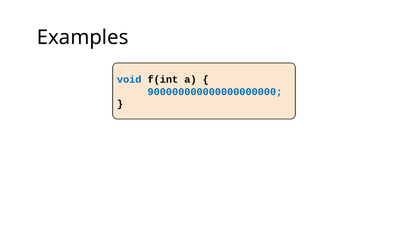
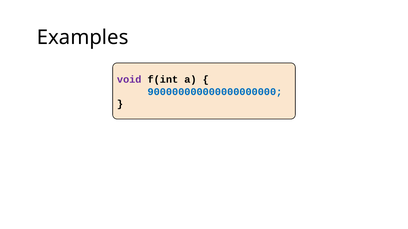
void colour: blue -> purple (129, 80)
